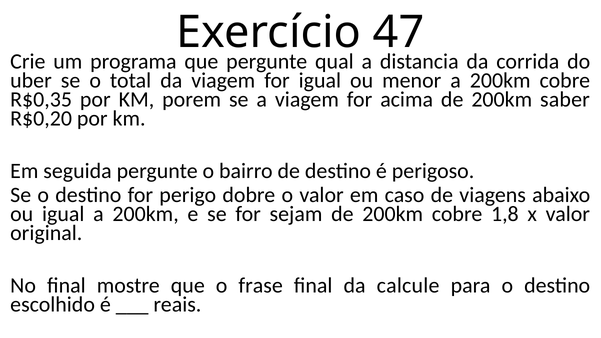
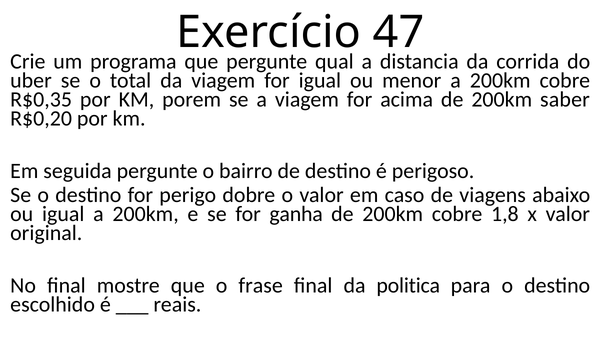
sejam: sejam -> ganha (296, 214)
calcule: calcule -> politica (408, 286)
